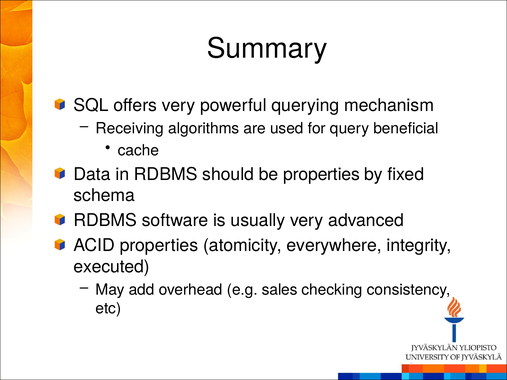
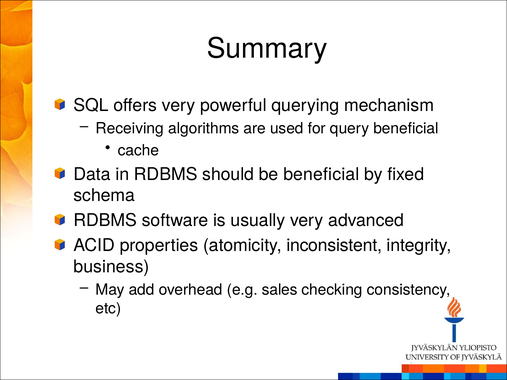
be properties: properties -> beneficial (321, 174)
everywhere: everywhere -> inconsistent (334, 246)
executed: executed -> business (111, 267)
